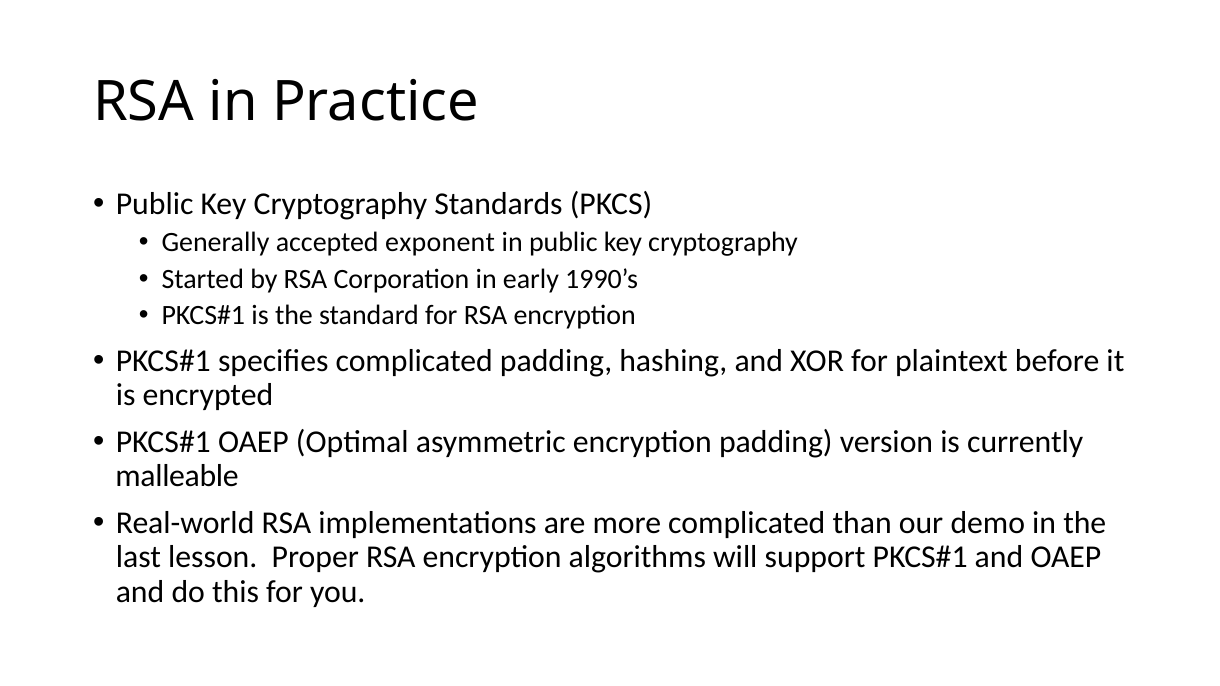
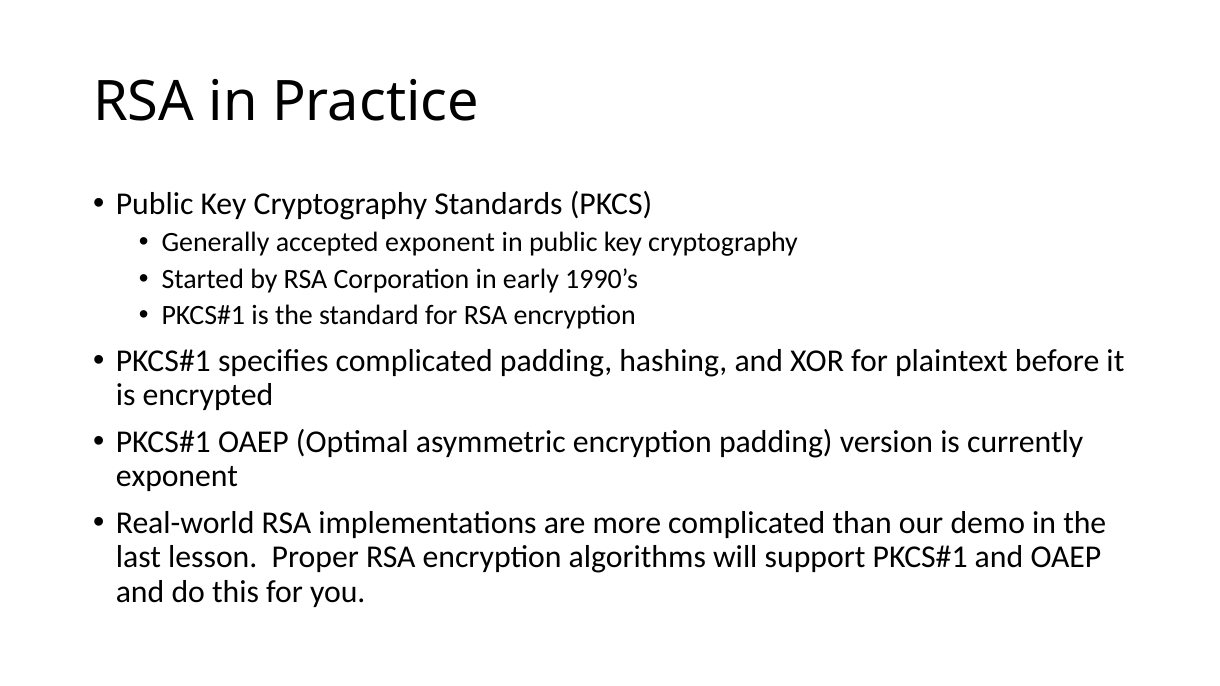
malleable: malleable -> exponent (177, 476)
